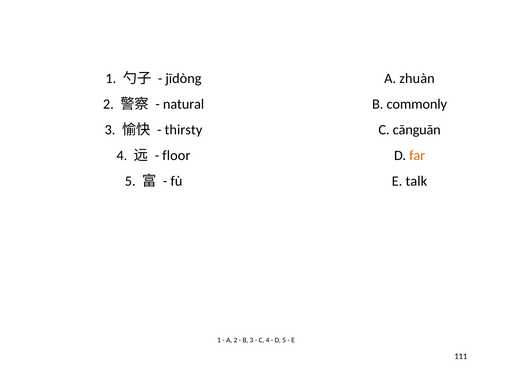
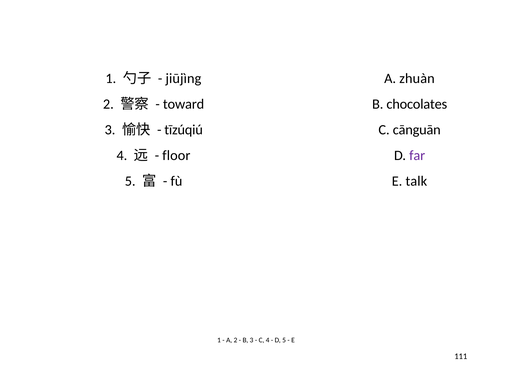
jīdòng: jīdòng -> jiūjìng (183, 79)
natural: natural -> toward (184, 104)
commonly: commonly -> chocolates (417, 104)
thirsty: thirsty -> tīzúqiú (184, 130)
far colour: orange -> purple (417, 155)
